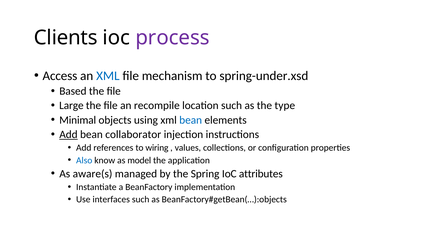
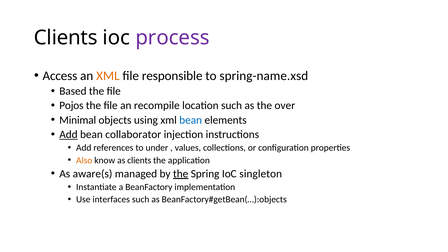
XML colour: blue -> orange (108, 76)
mechanism: mechanism -> responsible (172, 76)
spring-under.xsd: spring-under.xsd -> spring-name.xsd (264, 76)
Large: Large -> Pojos (71, 106)
type: type -> over (285, 106)
wiring: wiring -> under (157, 148)
Also colour: blue -> orange (84, 160)
as model: model -> clients (139, 160)
the underline: none -> present (181, 174)
attributes: attributes -> singleton (261, 174)
